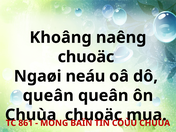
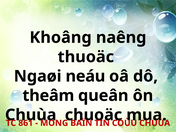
chuoäc: chuoäc -> thuoäc (86, 57)
queân: queân -> theâm (48, 96)
